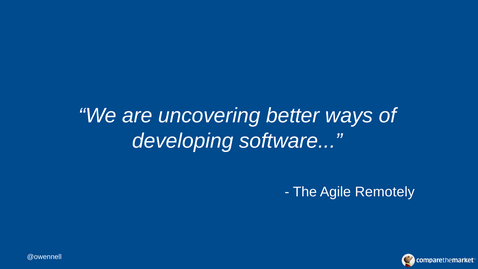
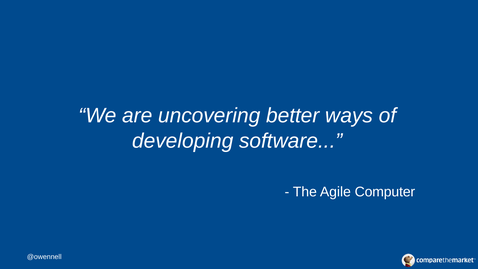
Remotely: Remotely -> Computer (385, 192)
